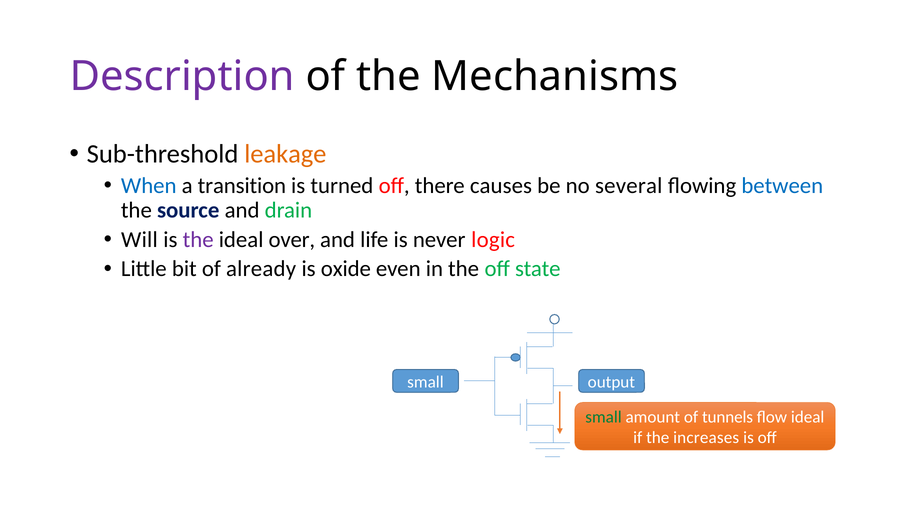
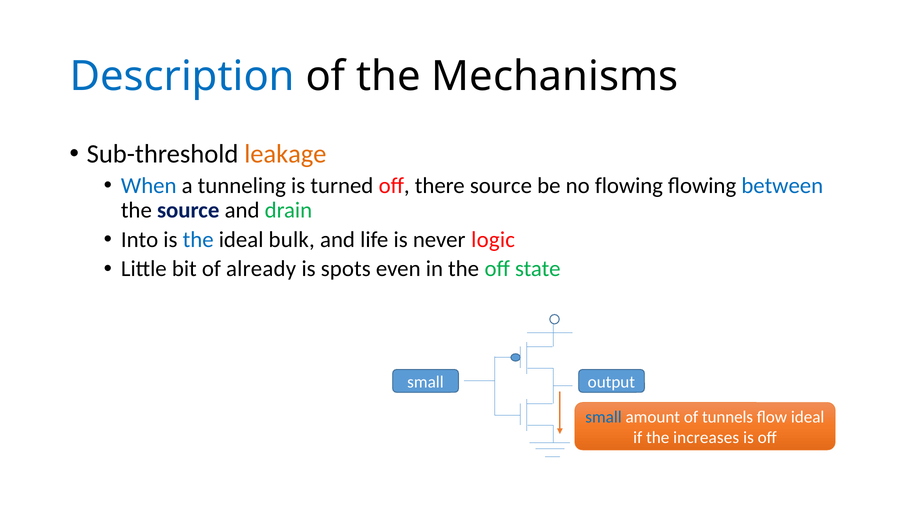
Description colour: purple -> blue (182, 77)
transition: transition -> tunneling (242, 186)
there causes: causes -> source (501, 186)
no several: several -> flowing (629, 186)
Will: Will -> Into (140, 240)
the colour: purple -> blue (198, 240)
over: over -> bulk (292, 240)
oxide: oxide -> spots (346, 269)
small colour: green -> blue (604, 418)
